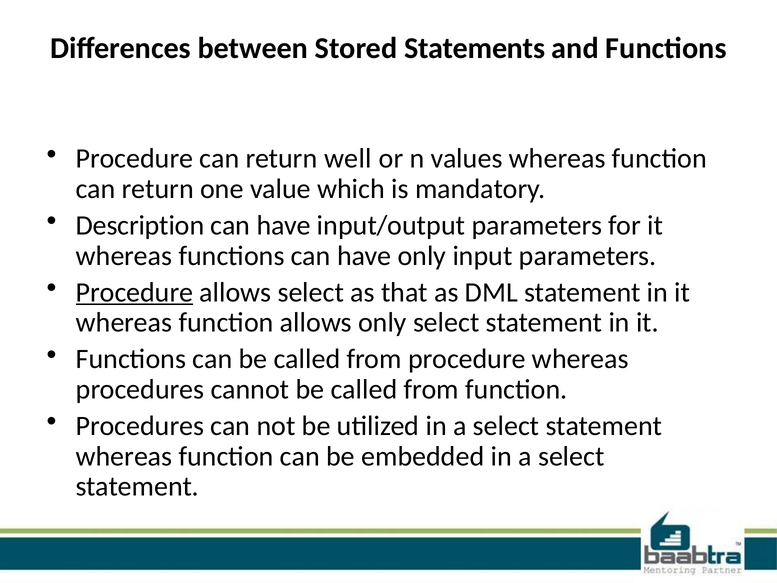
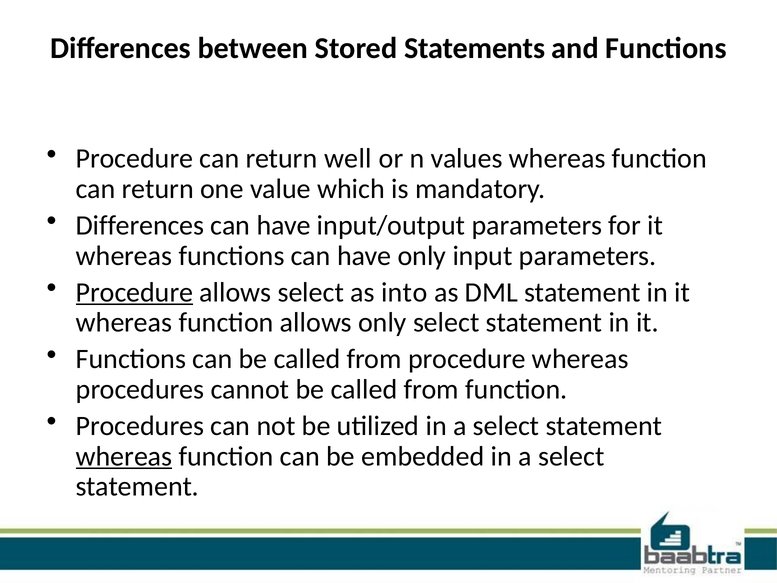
Description: Description -> Differences (140, 225)
that: that -> into (404, 292)
whereas underline: none -> present (124, 456)
